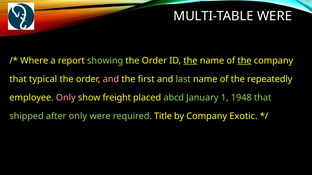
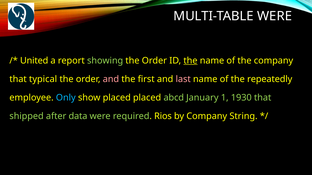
Where: Where -> United (34, 61)
the underline: present -> none (244, 61)
last colour: light green -> pink (183, 79)
Only colour: pink -> light blue (66, 98)
show freight: freight -> placed (117, 98)
1948: 1948 -> 1930 (241, 98)
after only: only -> data (78, 116)
Title: Title -> Rios (163, 116)
Exotic: Exotic -> String (243, 116)
